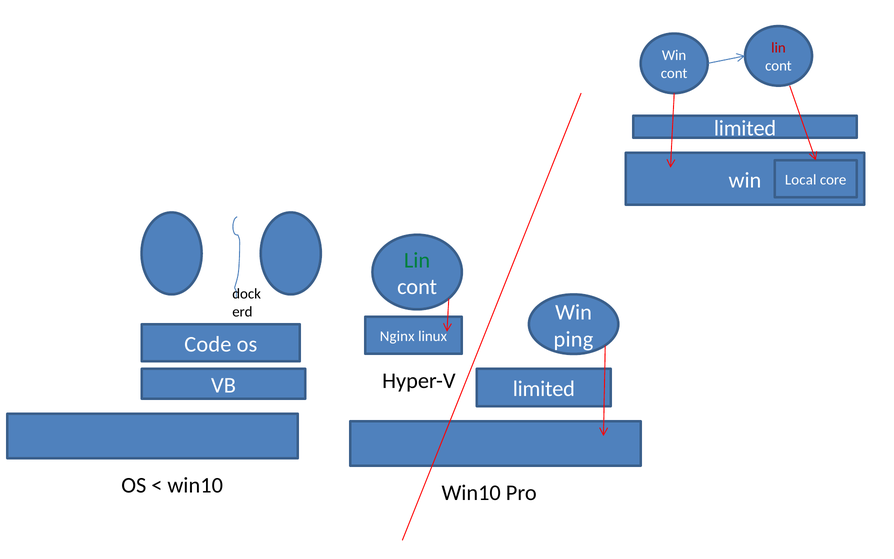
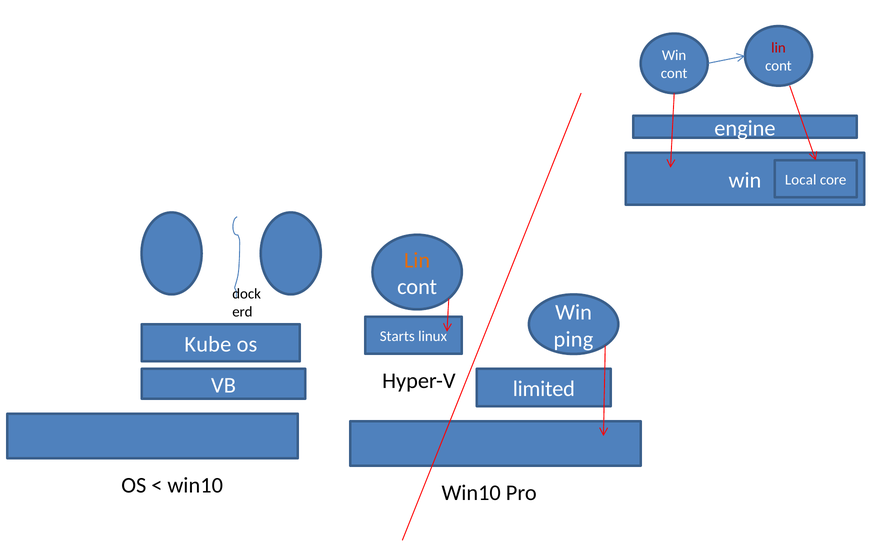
limited: limited -> engine (745, 128)
Lin colour: green -> orange (417, 260)
Nginx: Nginx -> Starts (397, 336)
Code: Code -> Kube (208, 344)
